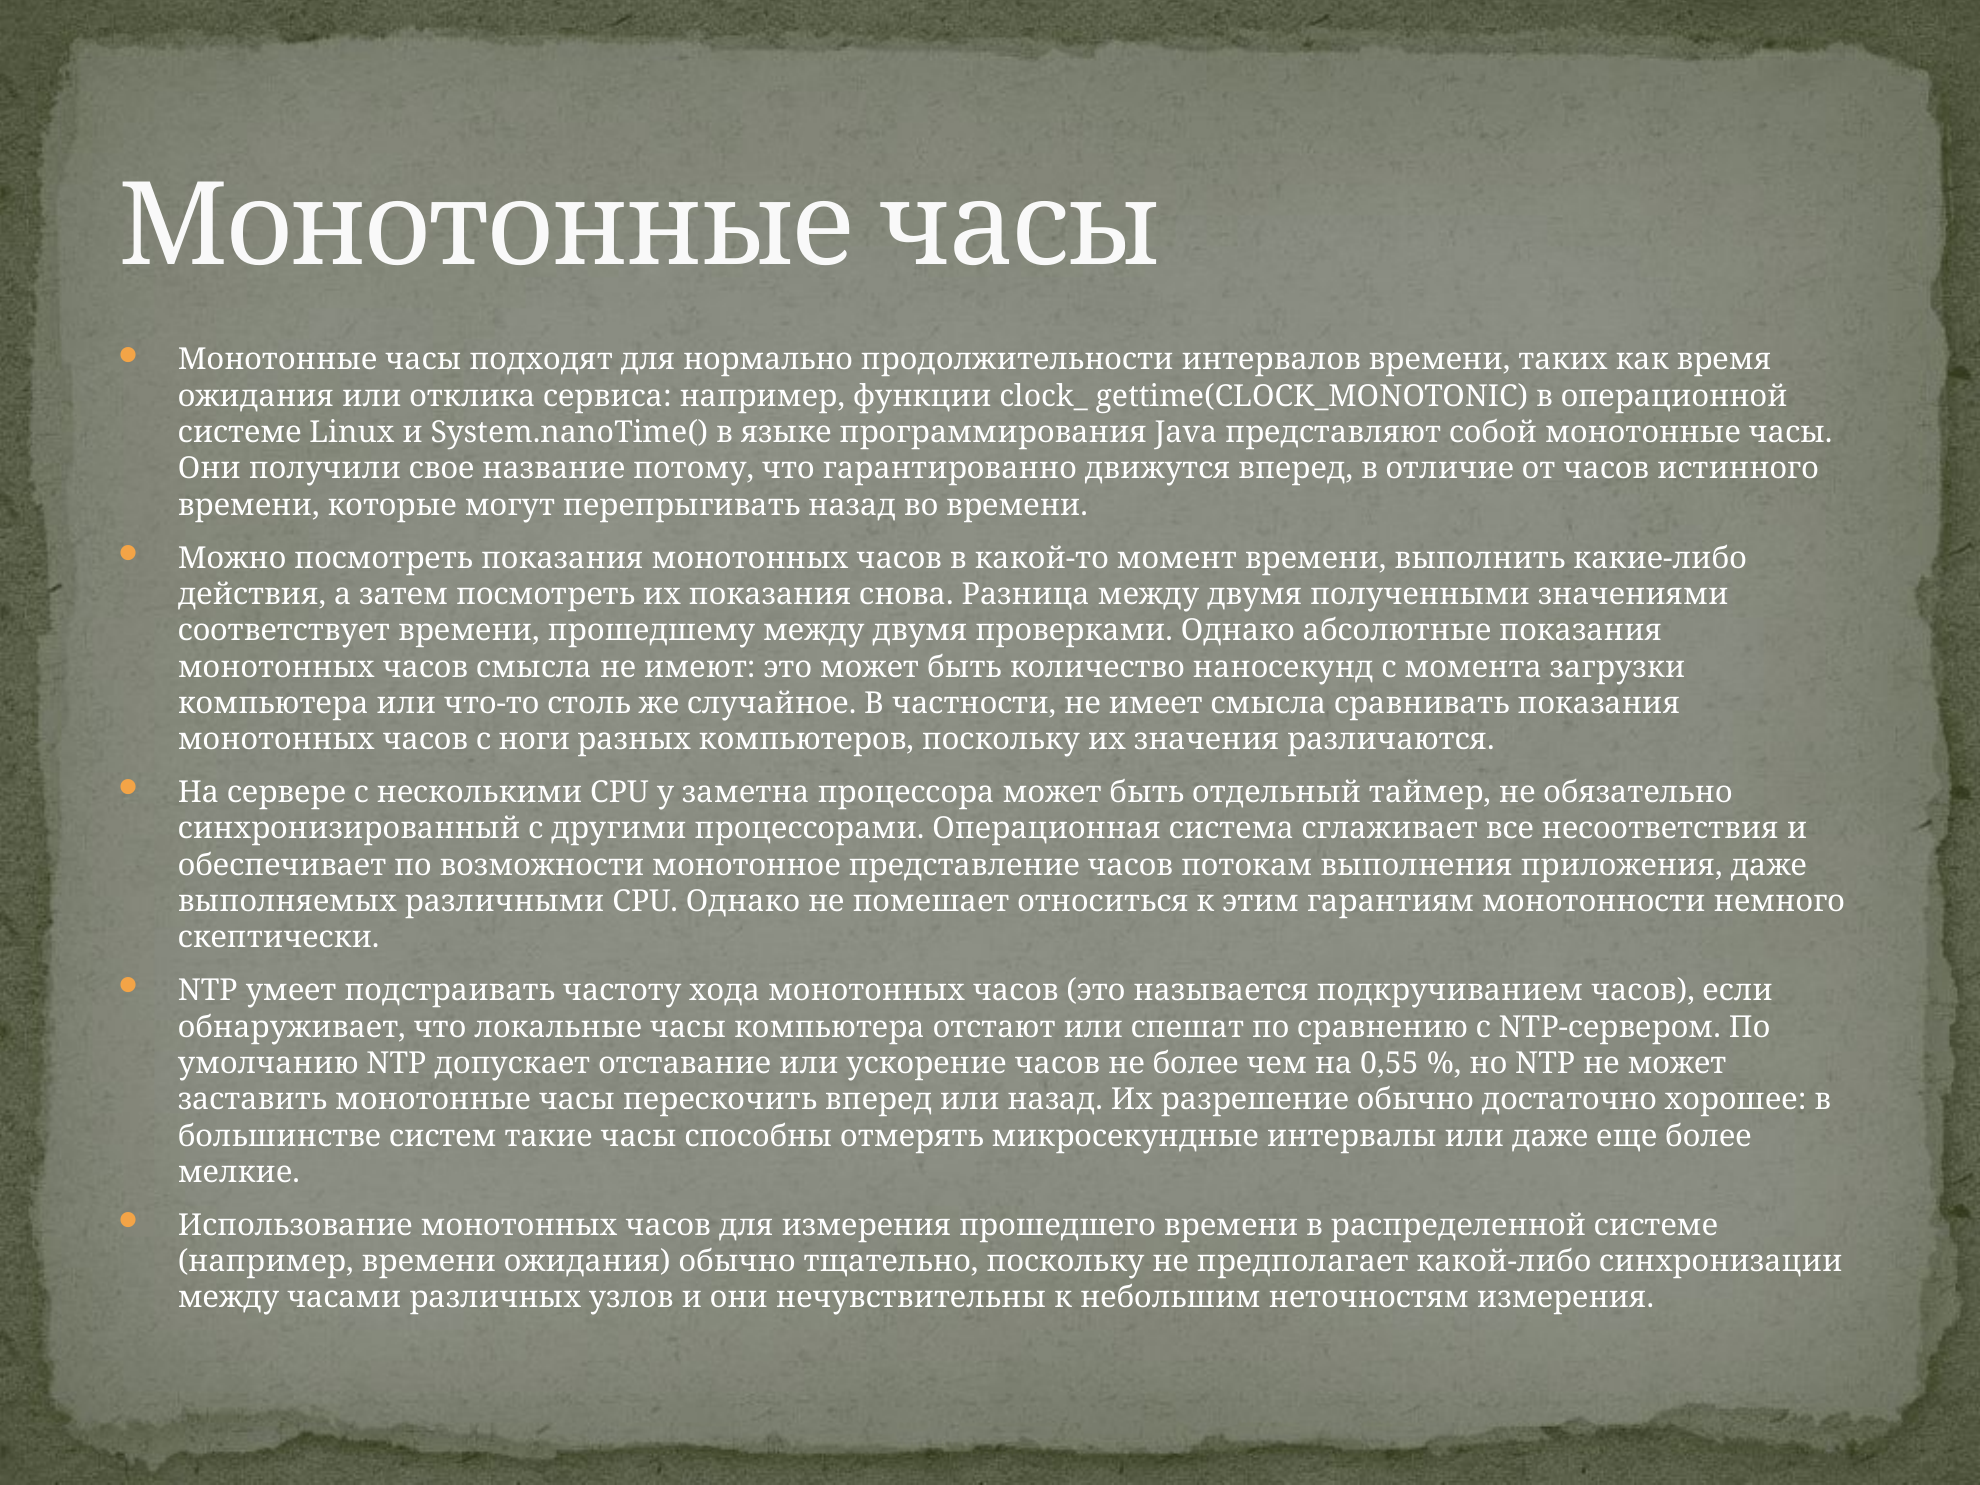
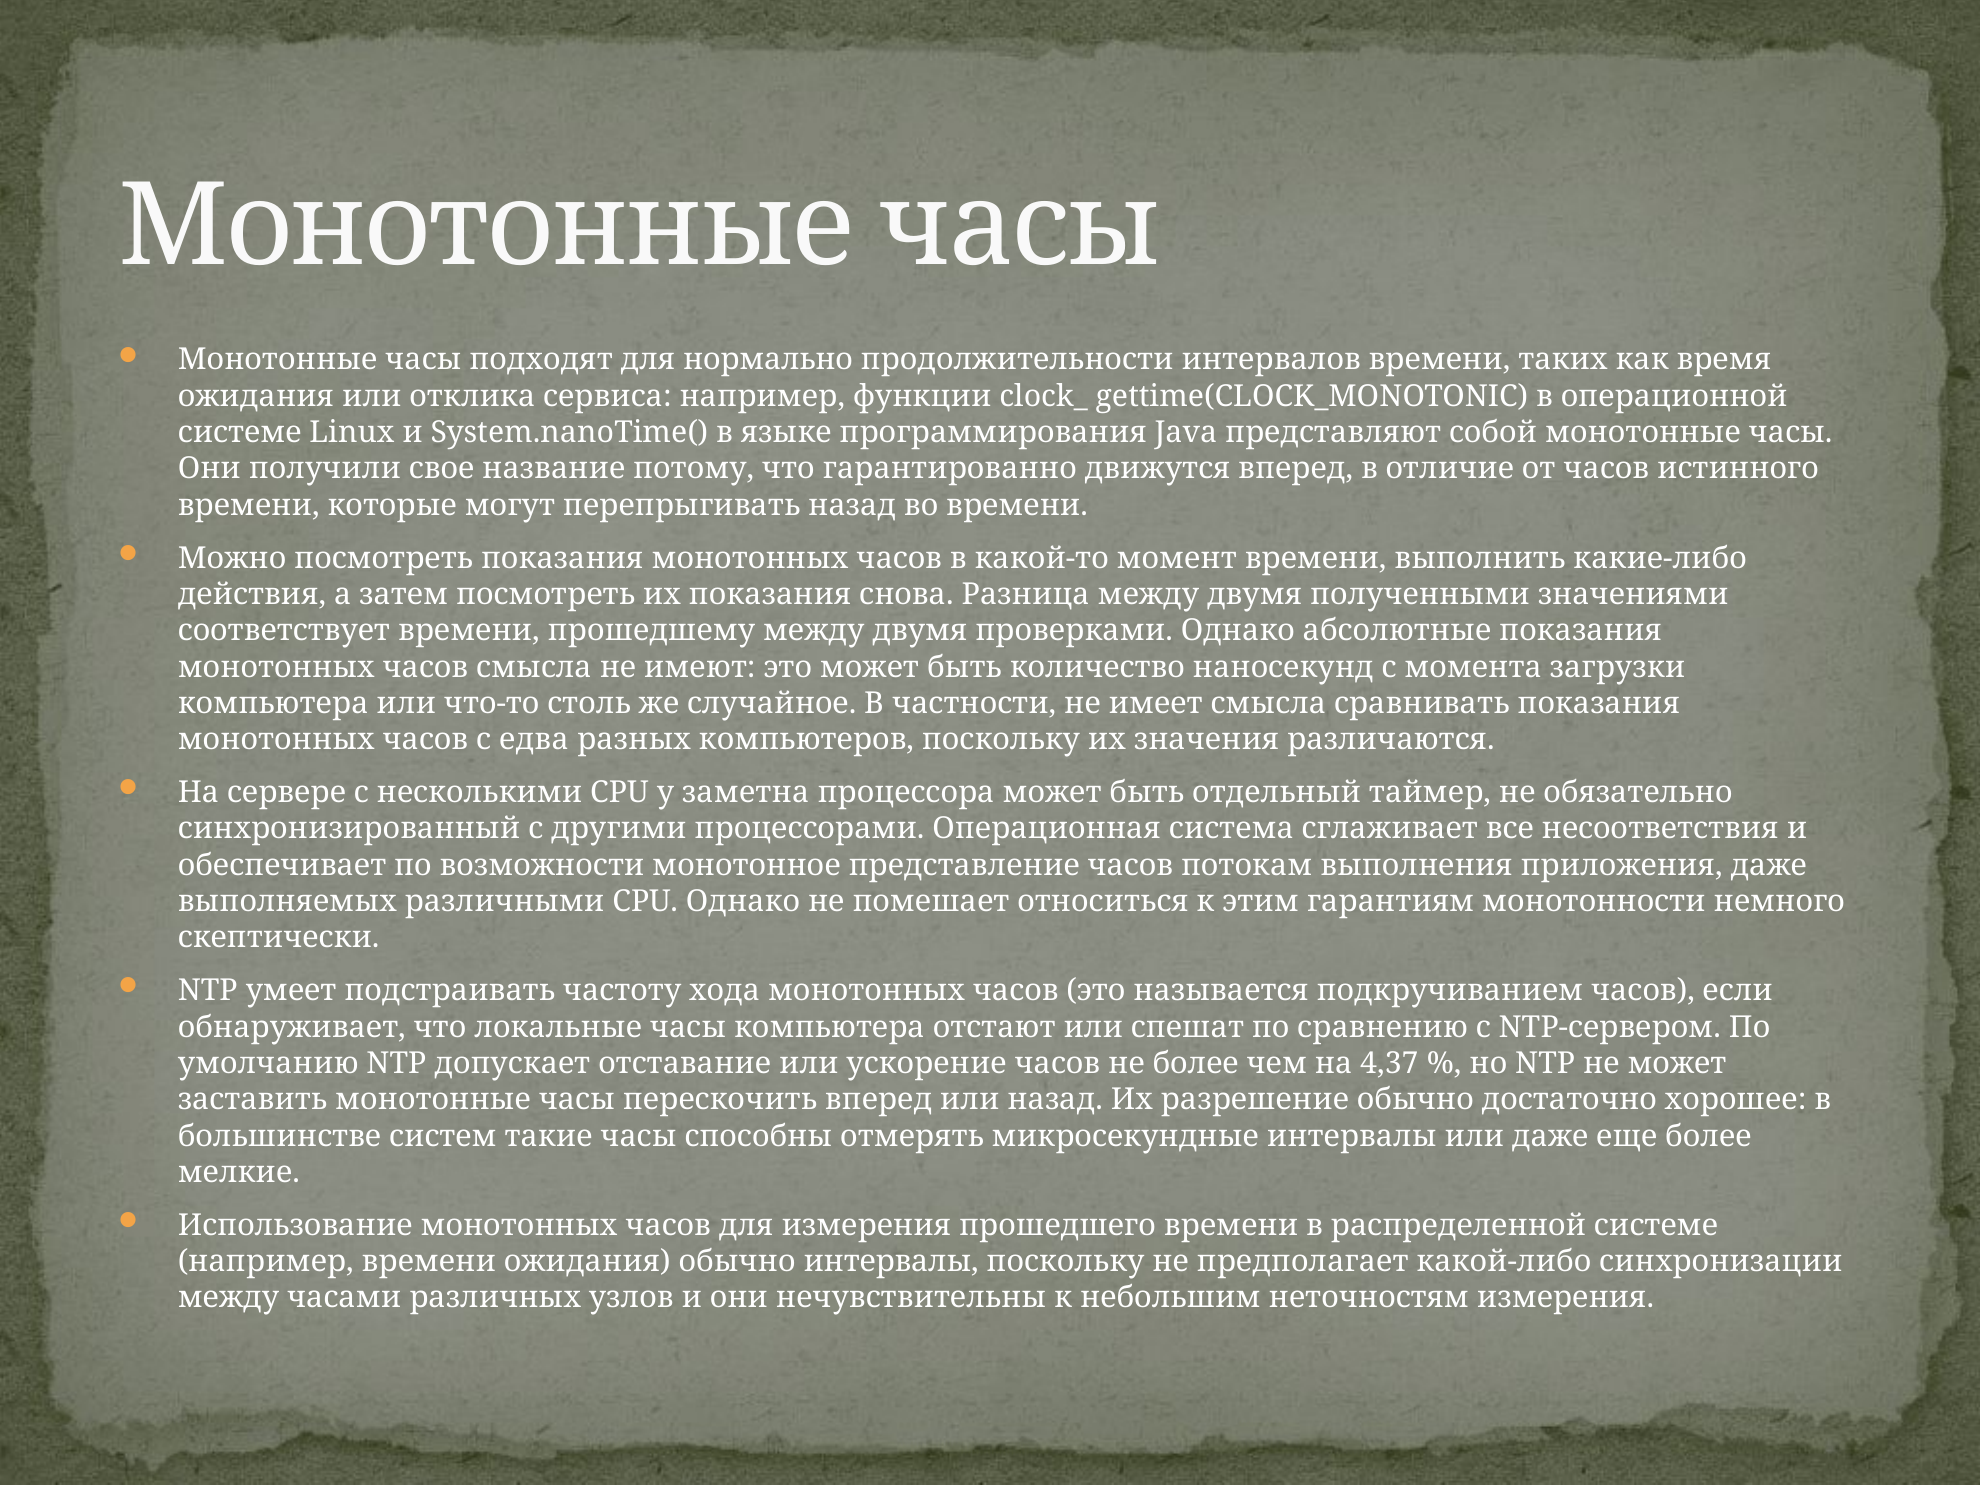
ноги: ноги -> едва (534, 740)
0,55: 0,55 -> 4,37 (1389, 1063)
обычно тщательно: тщательно -> интервалы (891, 1262)
